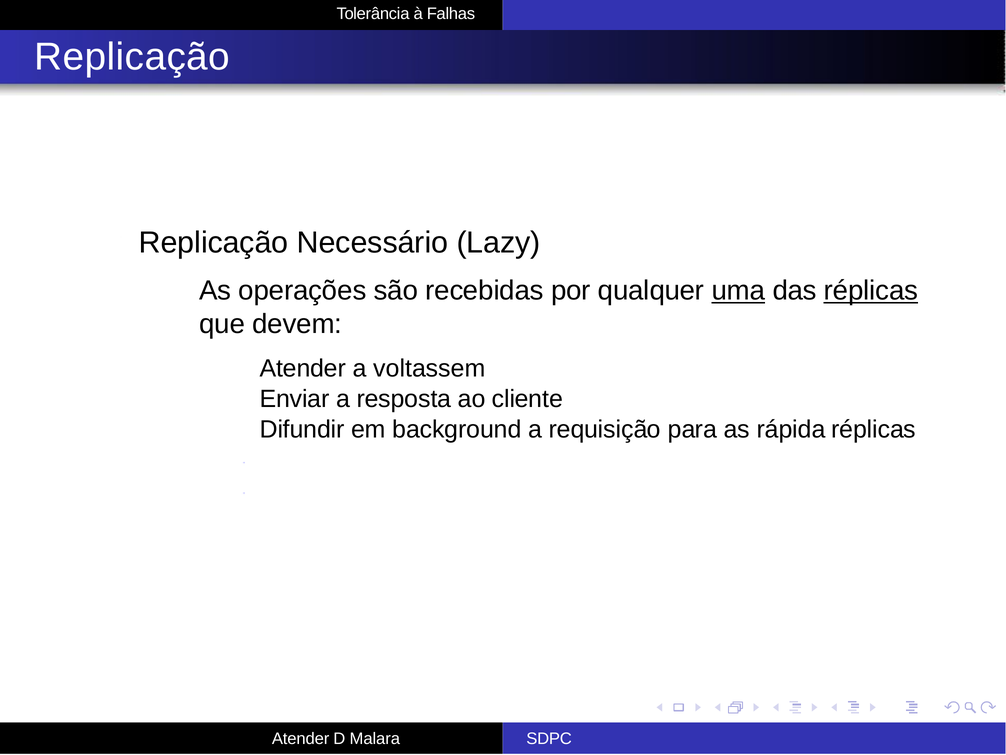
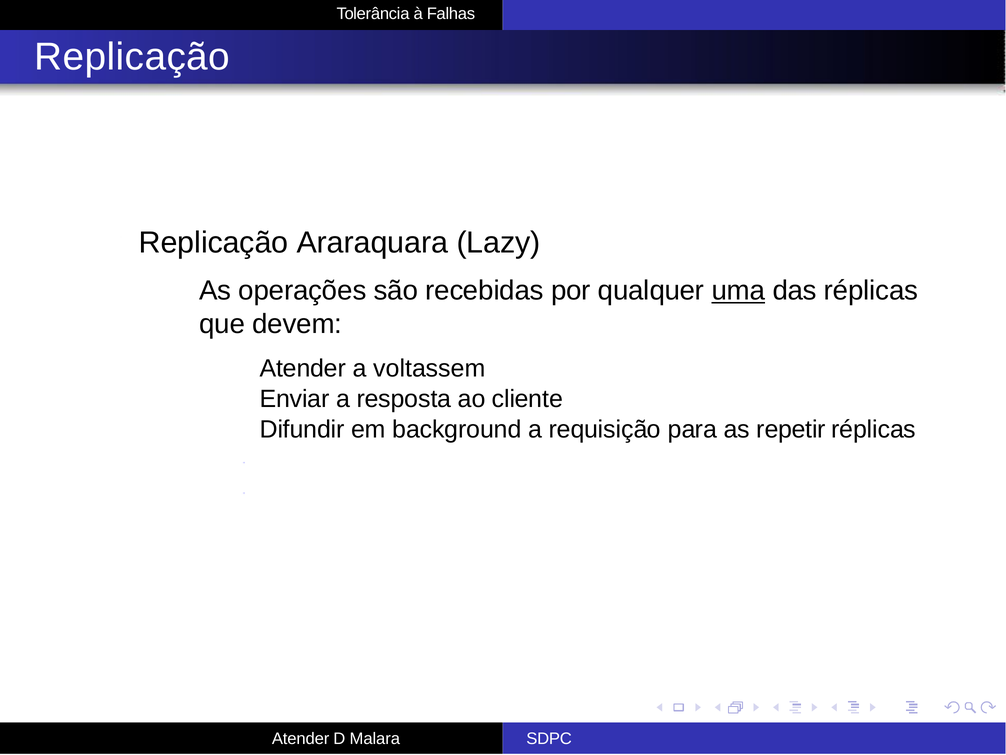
Necessário: Necessário -> Araraquara (372, 243)
réplicas underline: present -> none (871, 291)
rápida: rápida -> repetir (791, 430)
